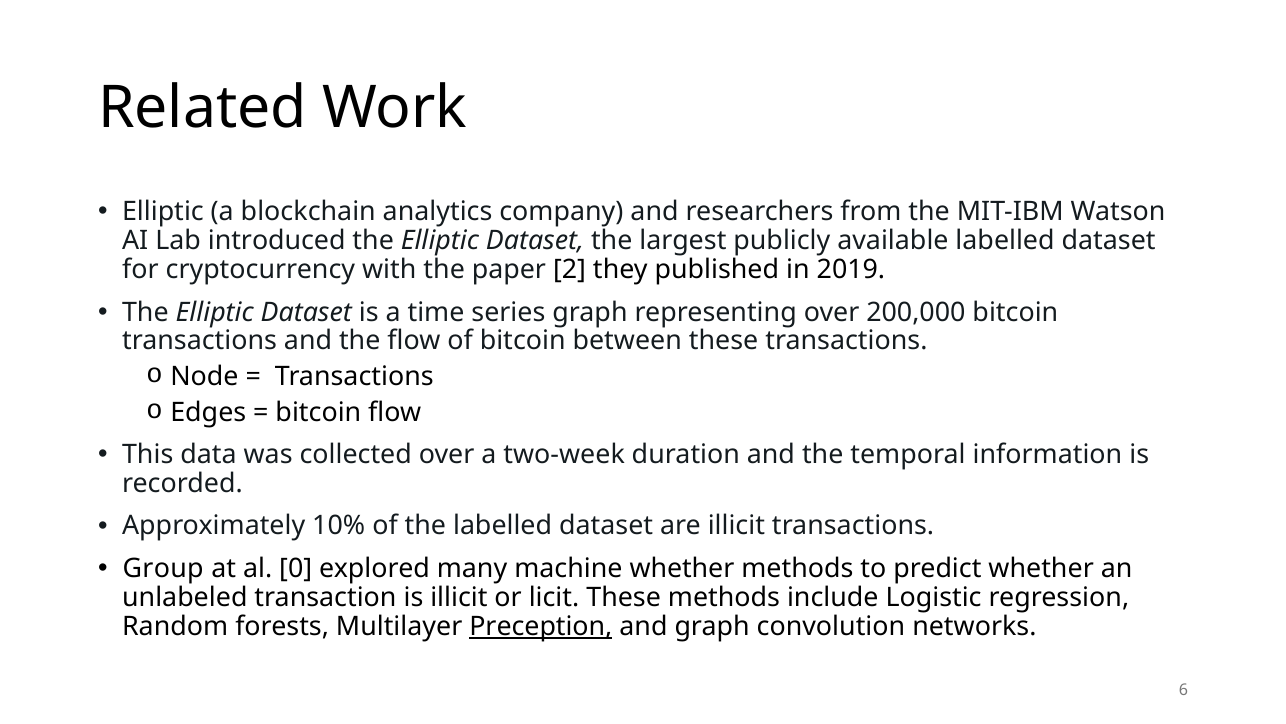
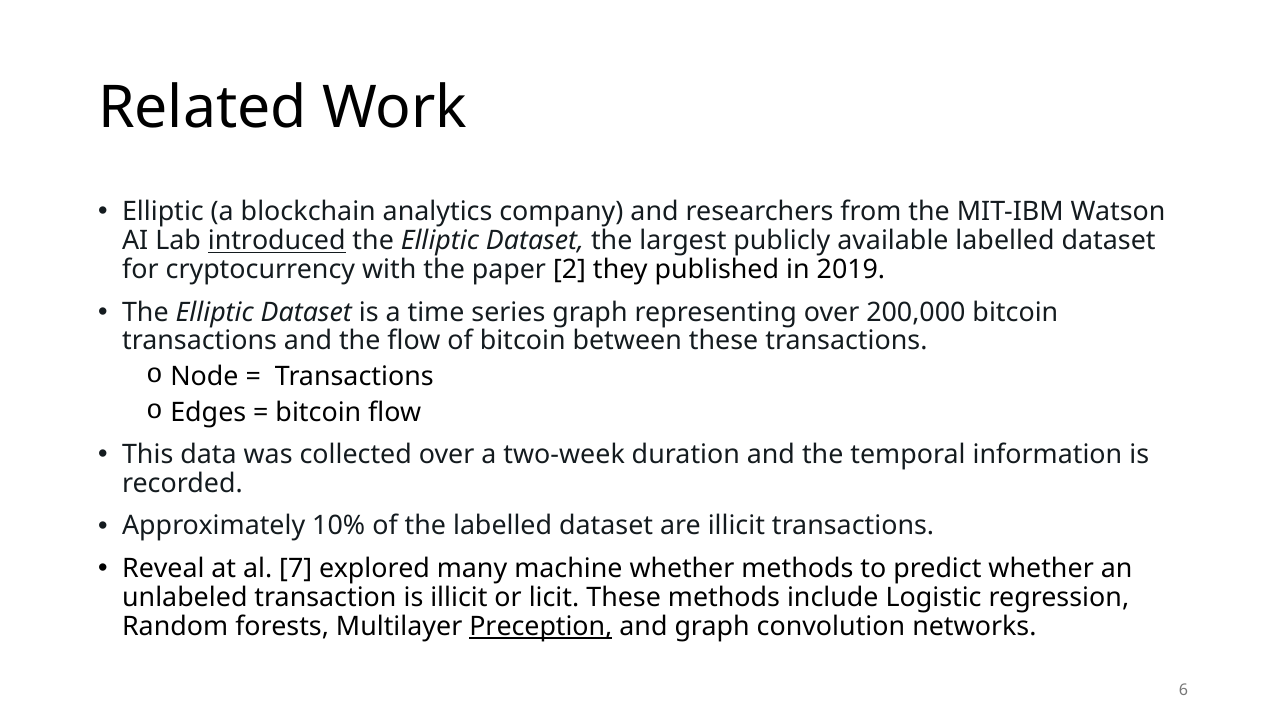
introduced underline: none -> present (277, 241)
Group: Group -> Reveal (163, 568)
0: 0 -> 7 (296, 568)
